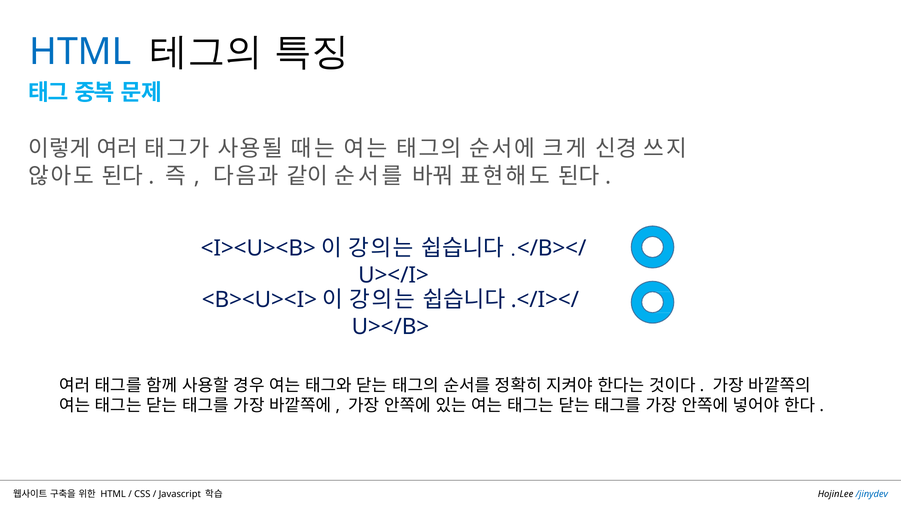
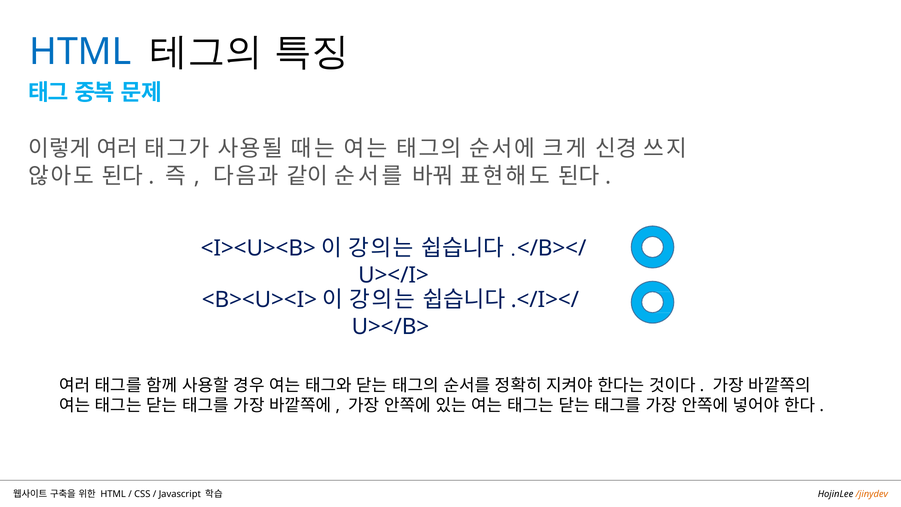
/jinydev colour: blue -> orange (872, 494)
